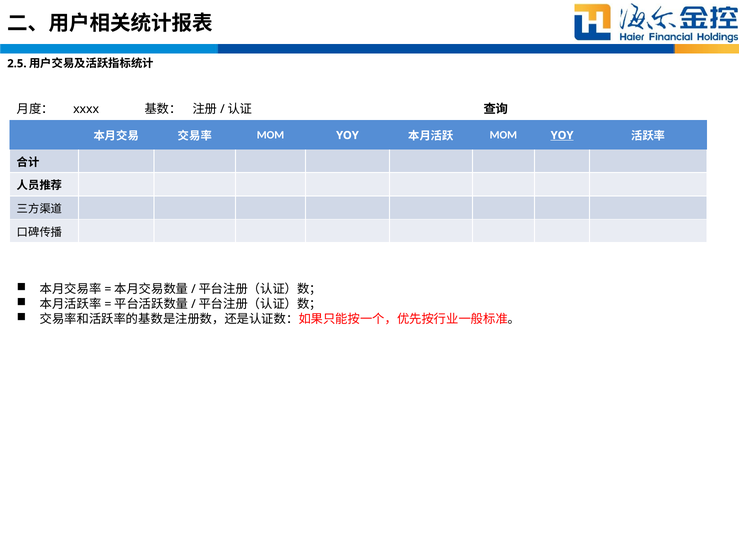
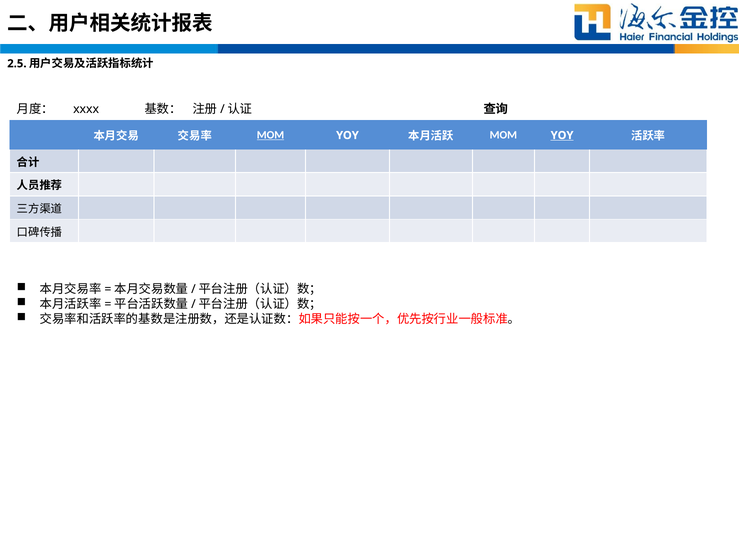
MOM underline: none -> present (270, 135)
